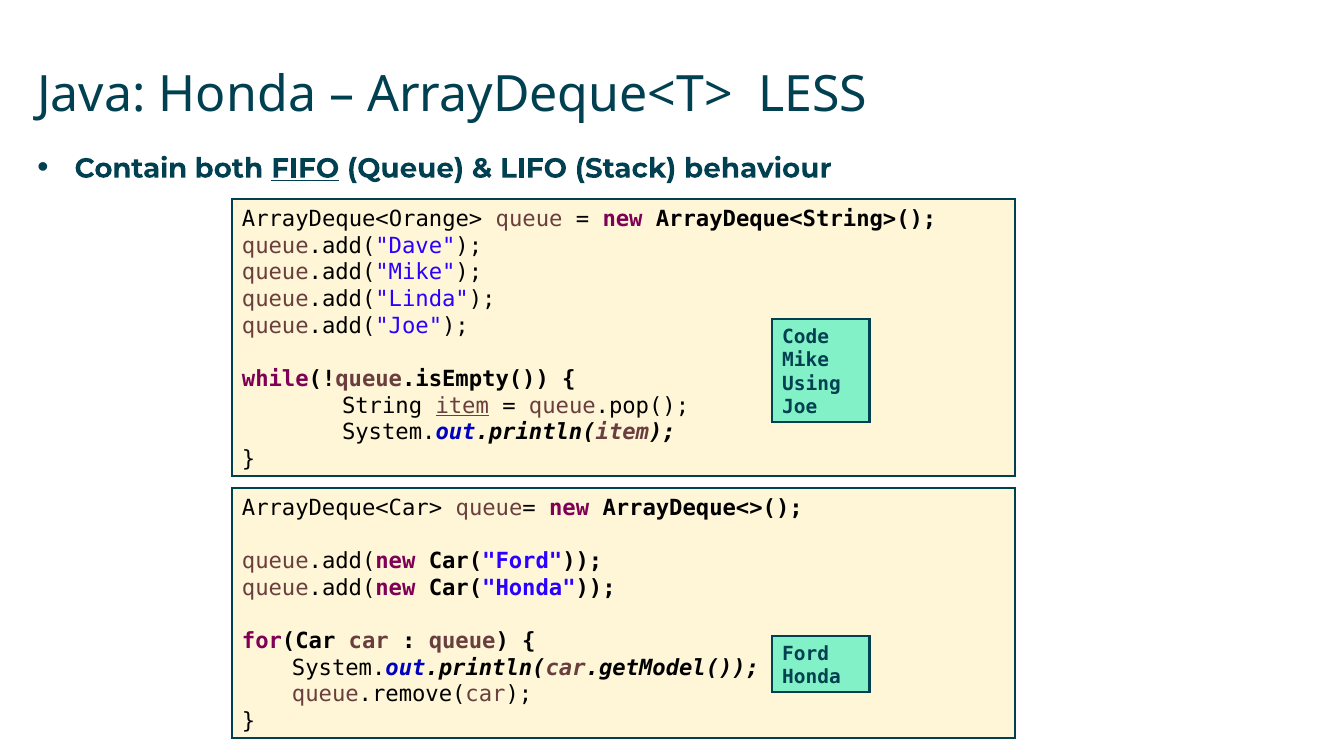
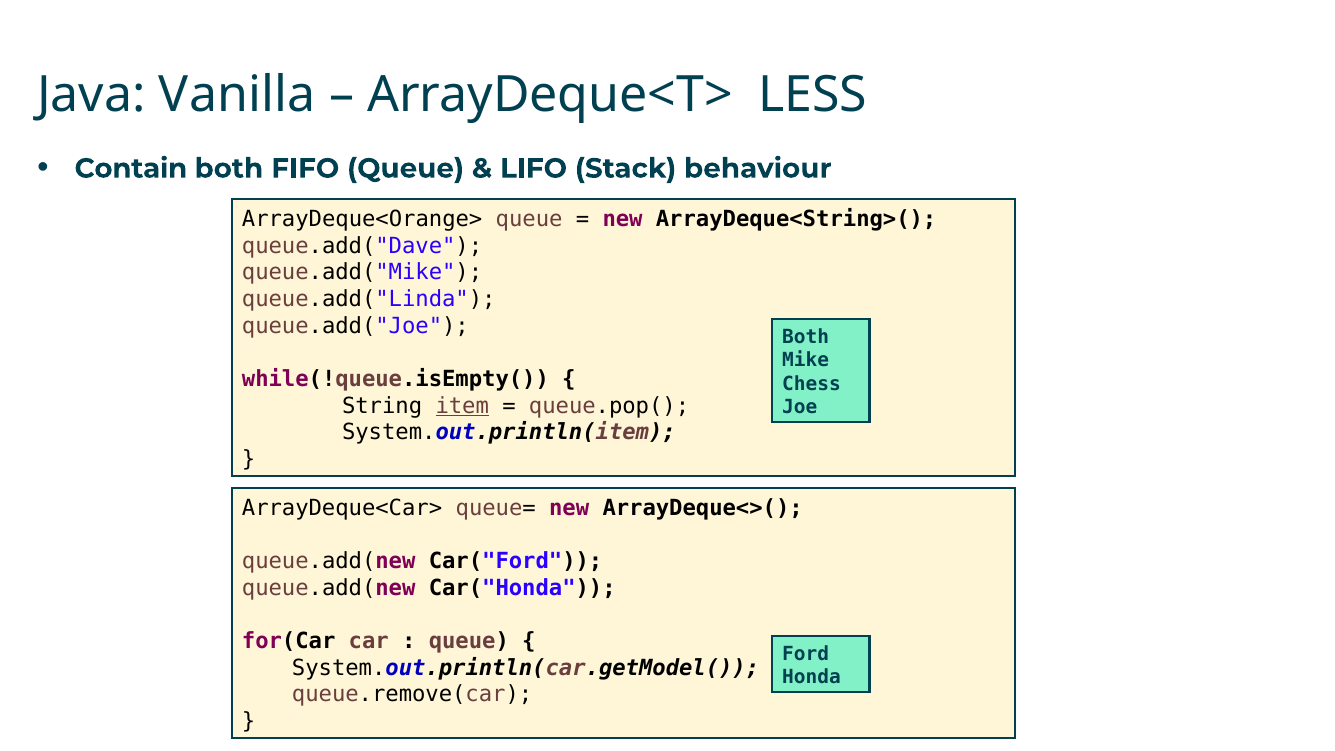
Java Honda: Honda -> Vanilla (237, 95)
FIFO underline: present -> none (305, 168)
Code: Code -> Both (806, 337)
Using: Using -> Chess (811, 384)
